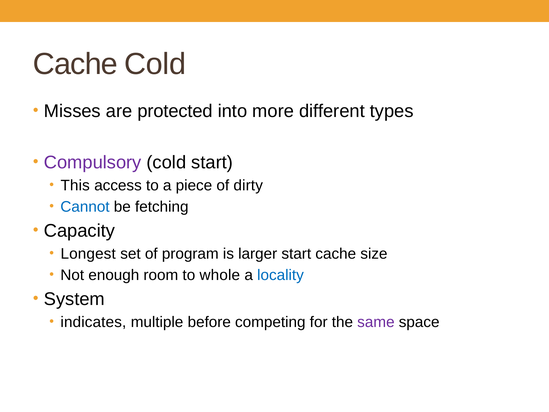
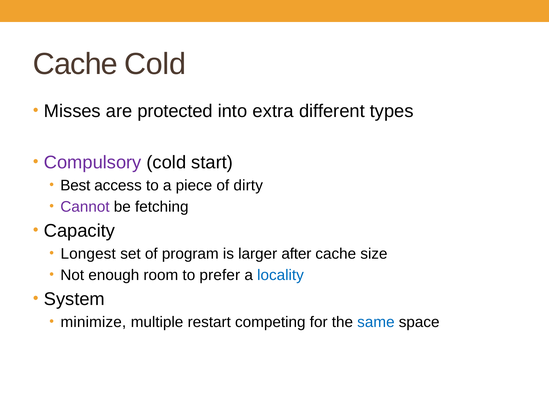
more: more -> extra (273, 111)
This: This -> Best (75, 185)
Cannot colour: blue -> purple (85, 207)
larger start: start -> after (296, 254)
whole: whole -> prefer (220, 275)
indicates: indicates -> minimize (93, 322)
before: before -> restart (209, 322)
same colour: purple -> blue (376, 322)
